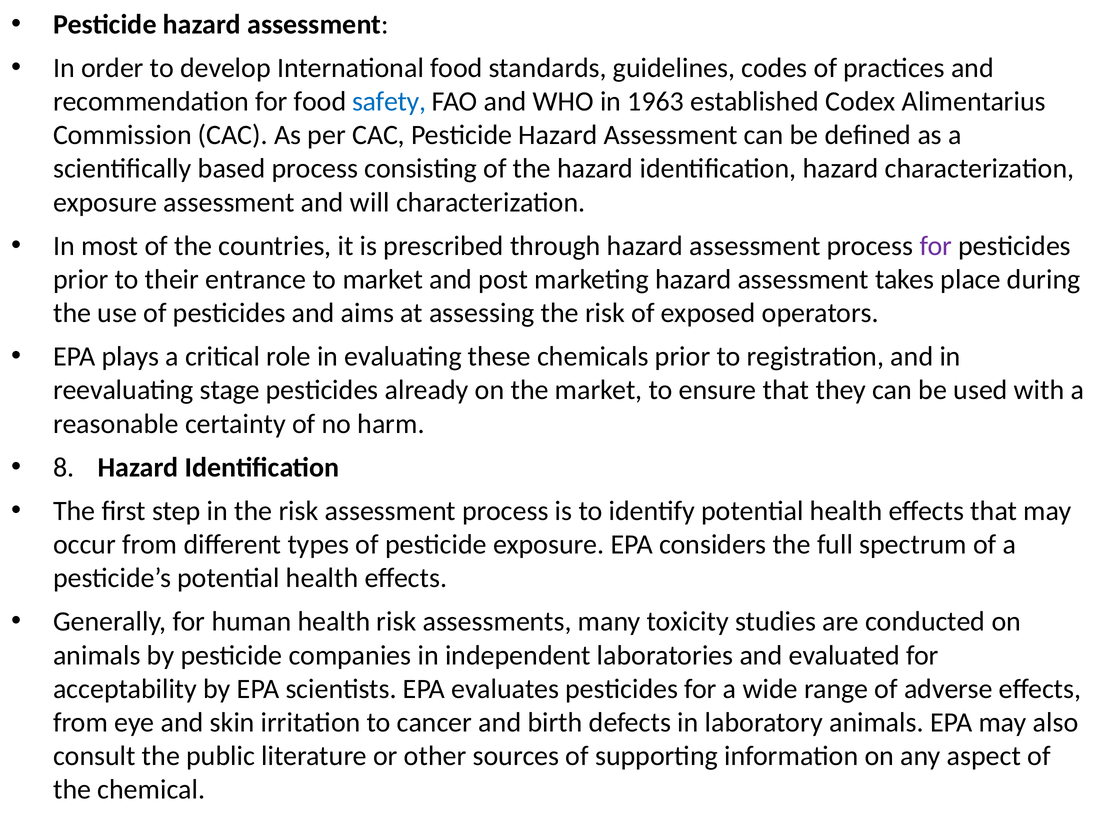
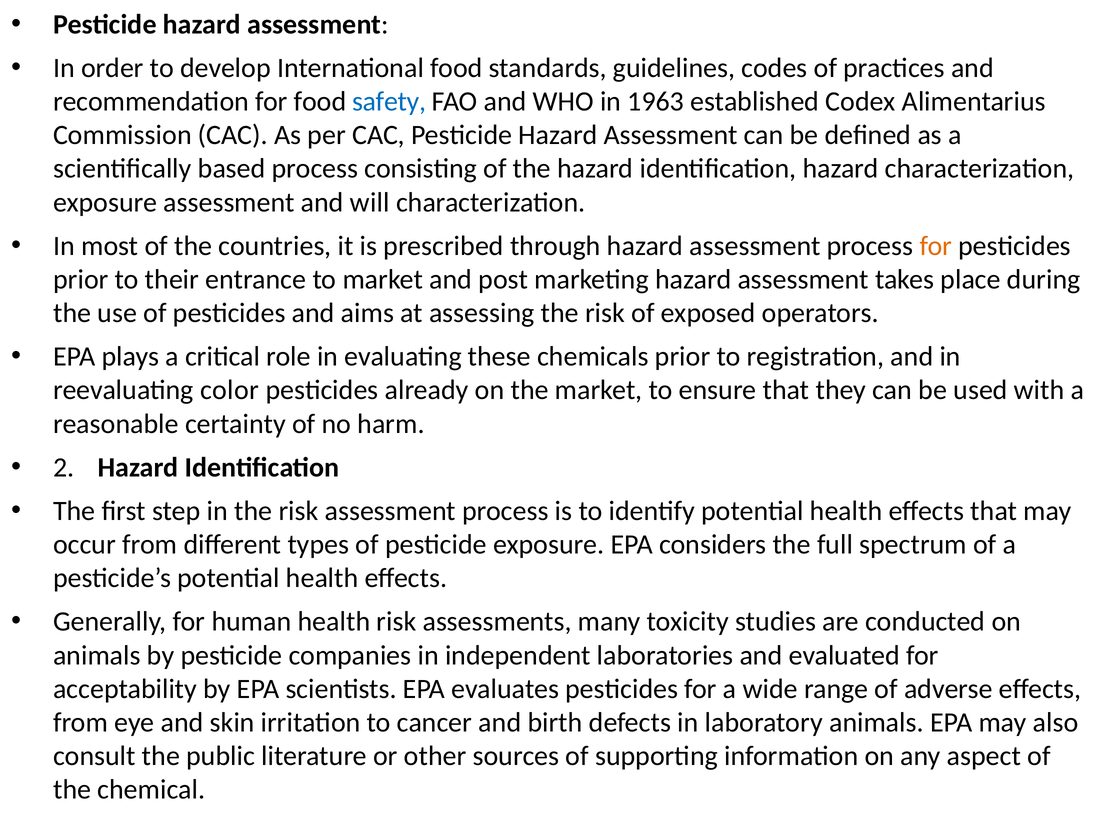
for colour: purple -> orange (936, 246)
stage: stage -> color (229, 390)
8: 8 -> 2 (64, 467)
